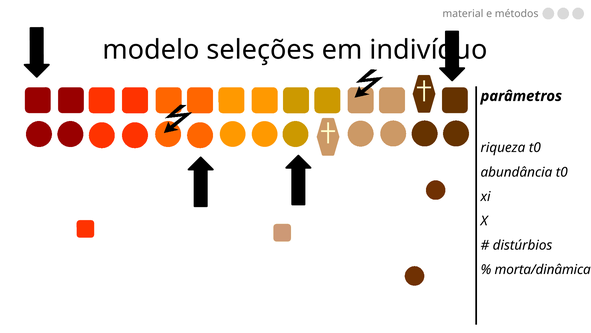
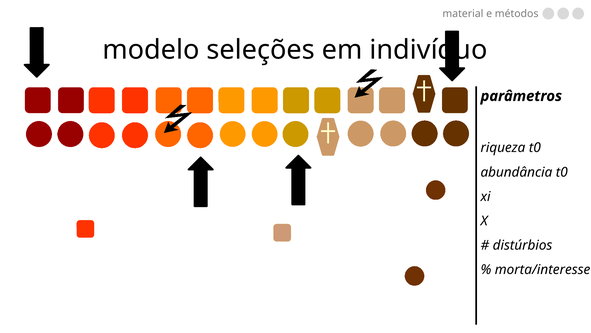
morta/dinâmica: morta/dinâmica -> morta/interesse (543, 269)
